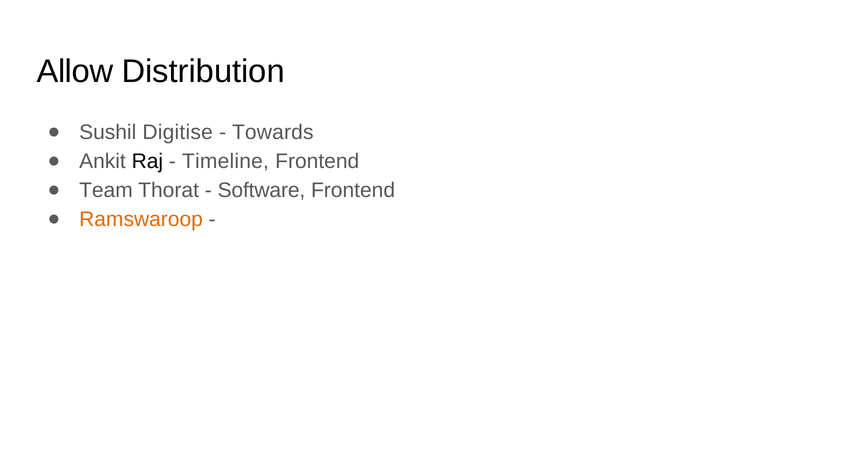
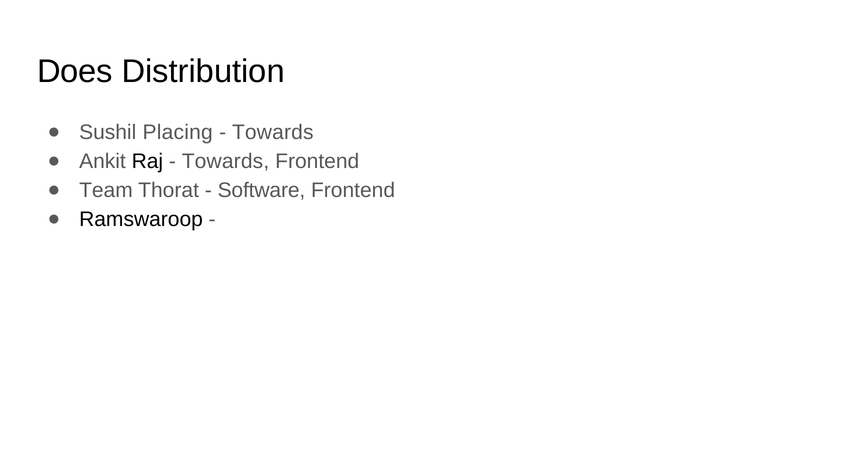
Allow: Allow -> Does (75, 71)
Digitise: Digitise -> Placing (178, 132)
Timeline: Timeline -> Towards (225, 161)
Ramswaroop colour: orange -> black (141, 219)
